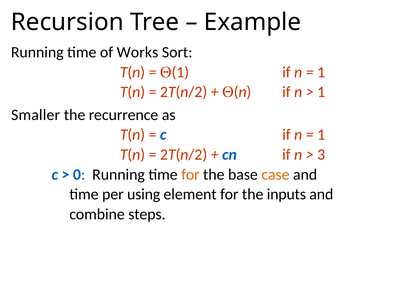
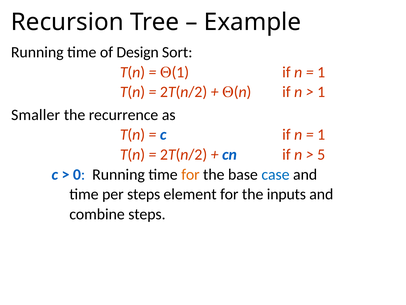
Works: Works -> Design (138, 52)
3: 3 -> 5 (321, 154)
case colour: orange -> blue (275, 174)
per using: using -> steps (144, 194)
